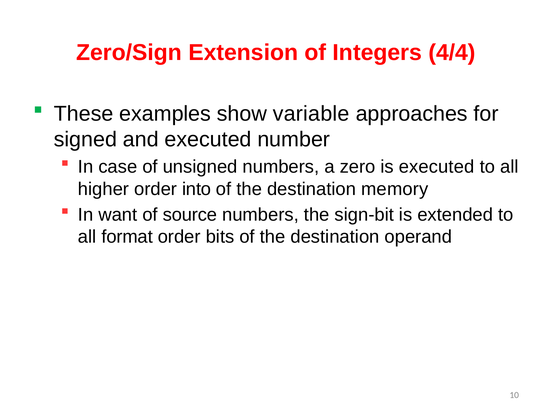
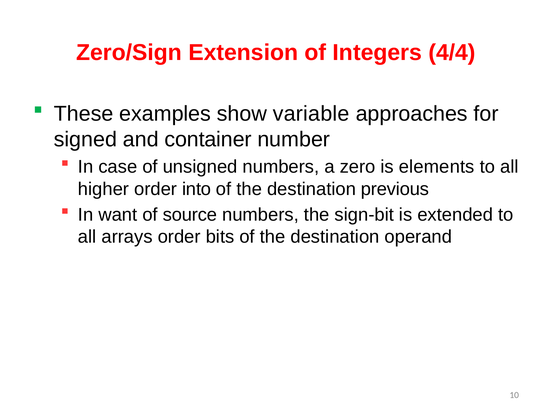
and executed: executed -> container (208, 140)
is executed: executed -> elements (437, 167)
memory: memory -> previous (395, 189)
format: format -> arrays (127, 237)
